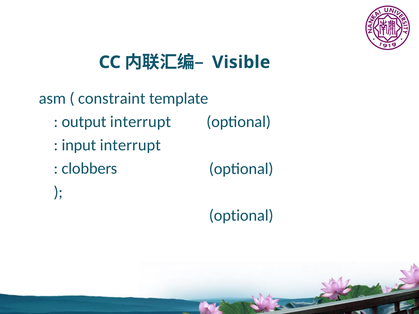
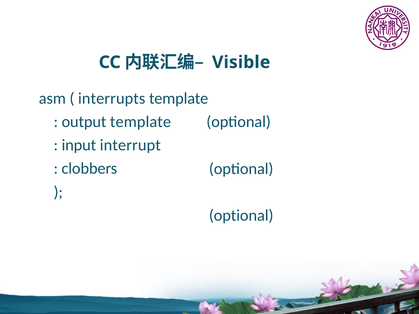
constraint: constraint -> interrupts (112, 98)
output interrupt: interrupt -> template (141, 122)
